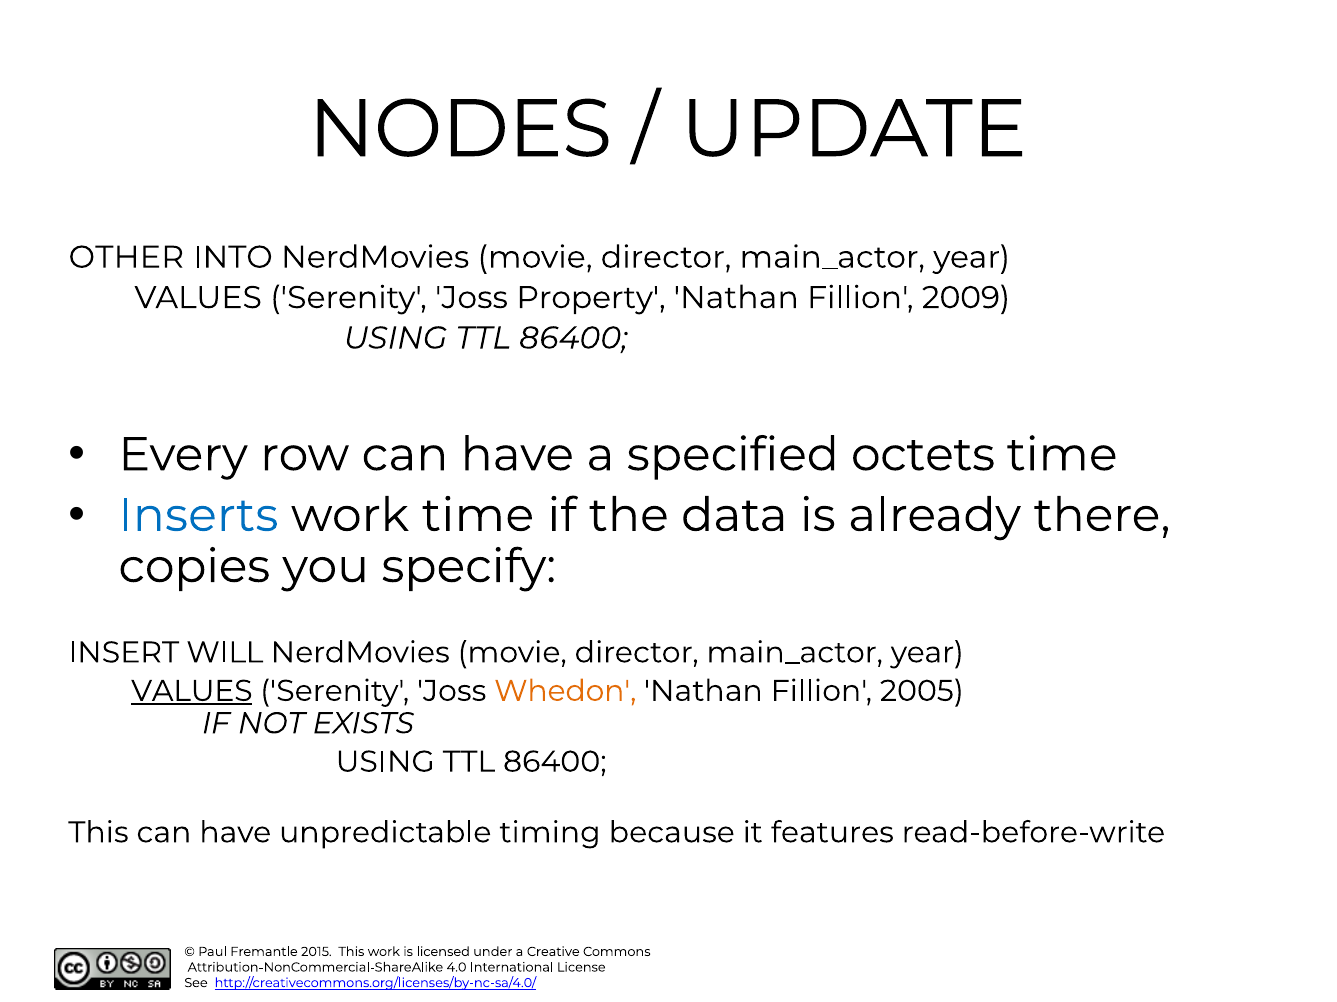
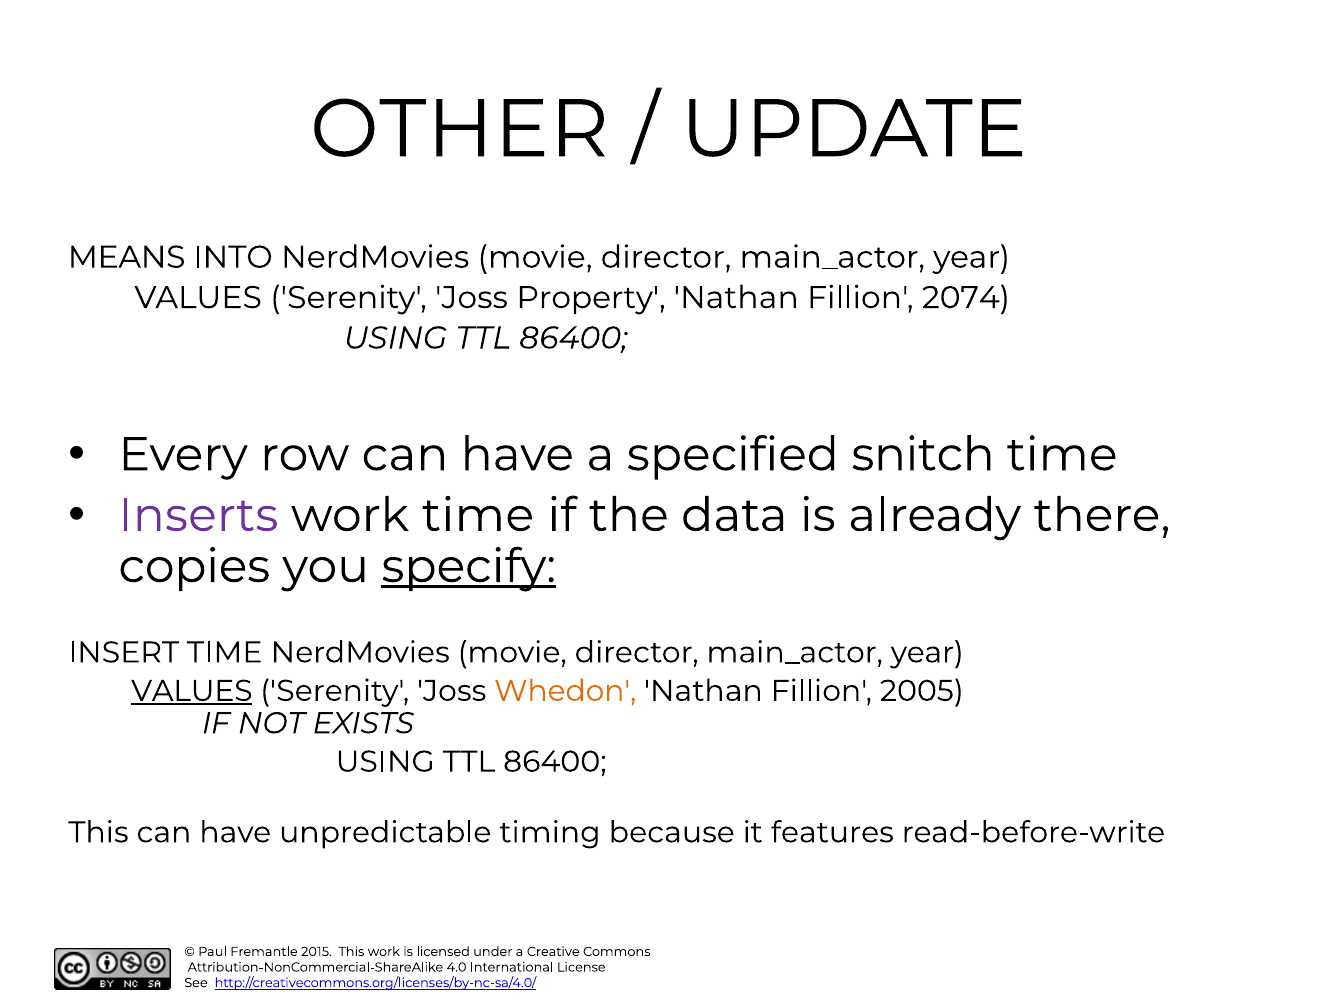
NODES: NODES -> OTHER (459, 129)
OTHER: OTHER -> MEANS (127, 258)
2009: 2009 -> 2074 (966, 298)
octets: octets -> snitch (923, 455)
Inserts colour: blue -> purple (198, 516)
specify underline: none -> present (469, 567)
INSERT WILL: WILL -> TIME (225, 653)
